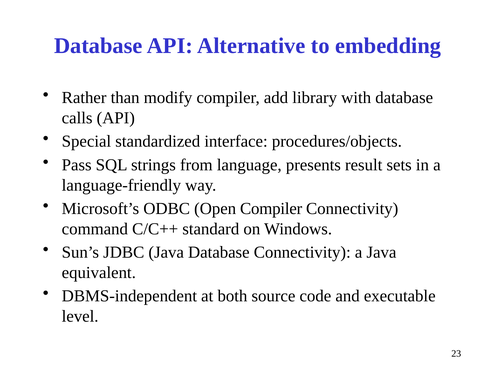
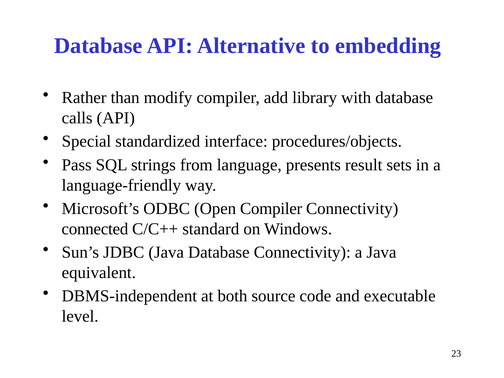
command: command -> connected (95, 229)
